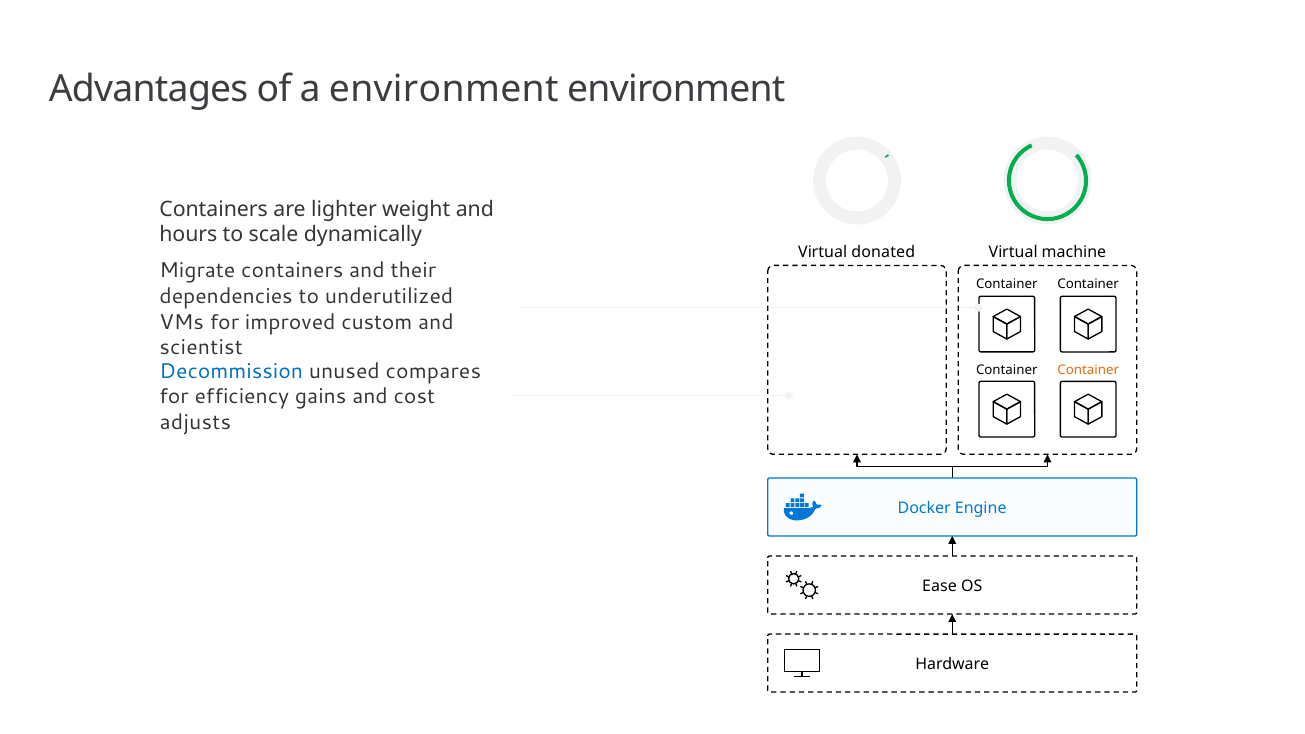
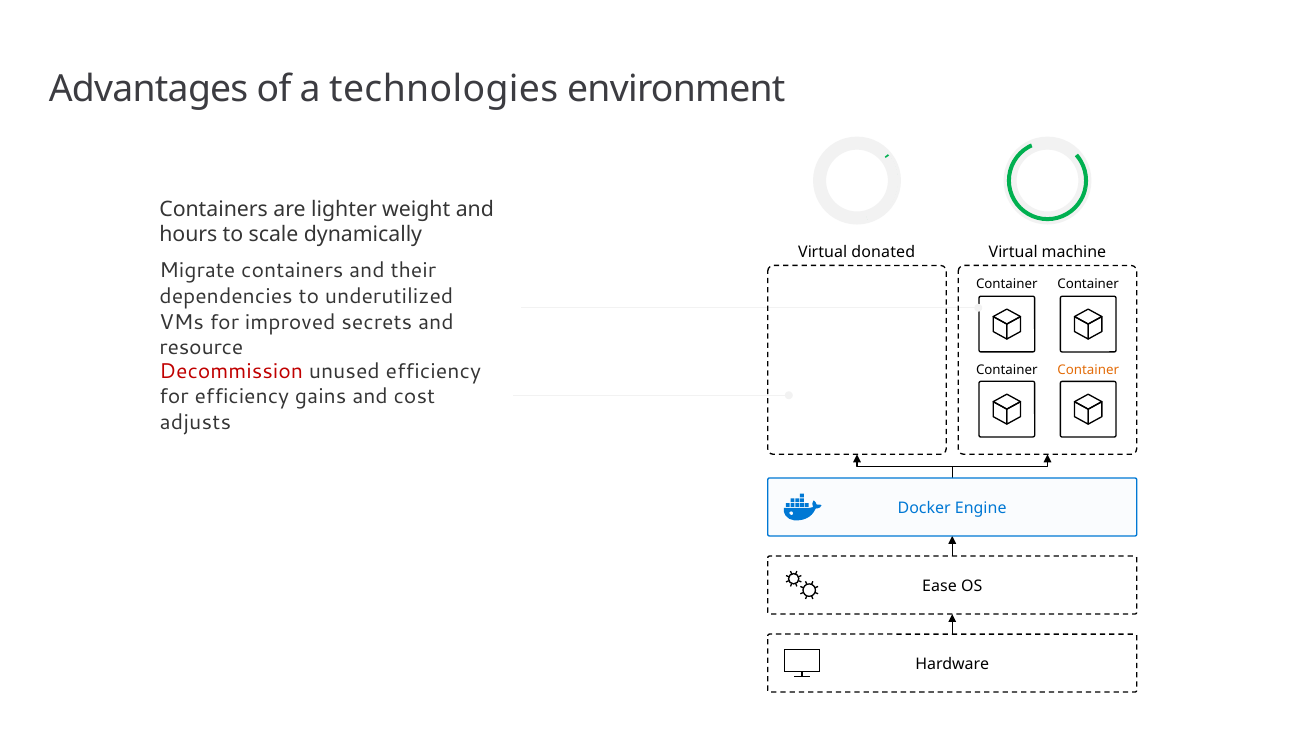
a environment: environment -> technologies (444, 89)
custom: custom -> secrets (377, 322)
scientist: scientist -> resource (201, 348)
Decommission colour: blue -> red (231, 371)
unused compares: compares -> efficiency (433, 371)
